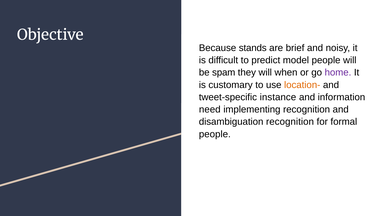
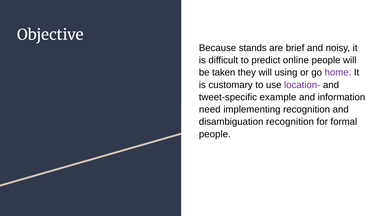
model: model -> online (296, 60)
spam: spam -> taken (224, 73)
when: when -> using (286, 73)
location- colour: orange -> purple (302, 85)
instance: instance -> example (278, 97)
